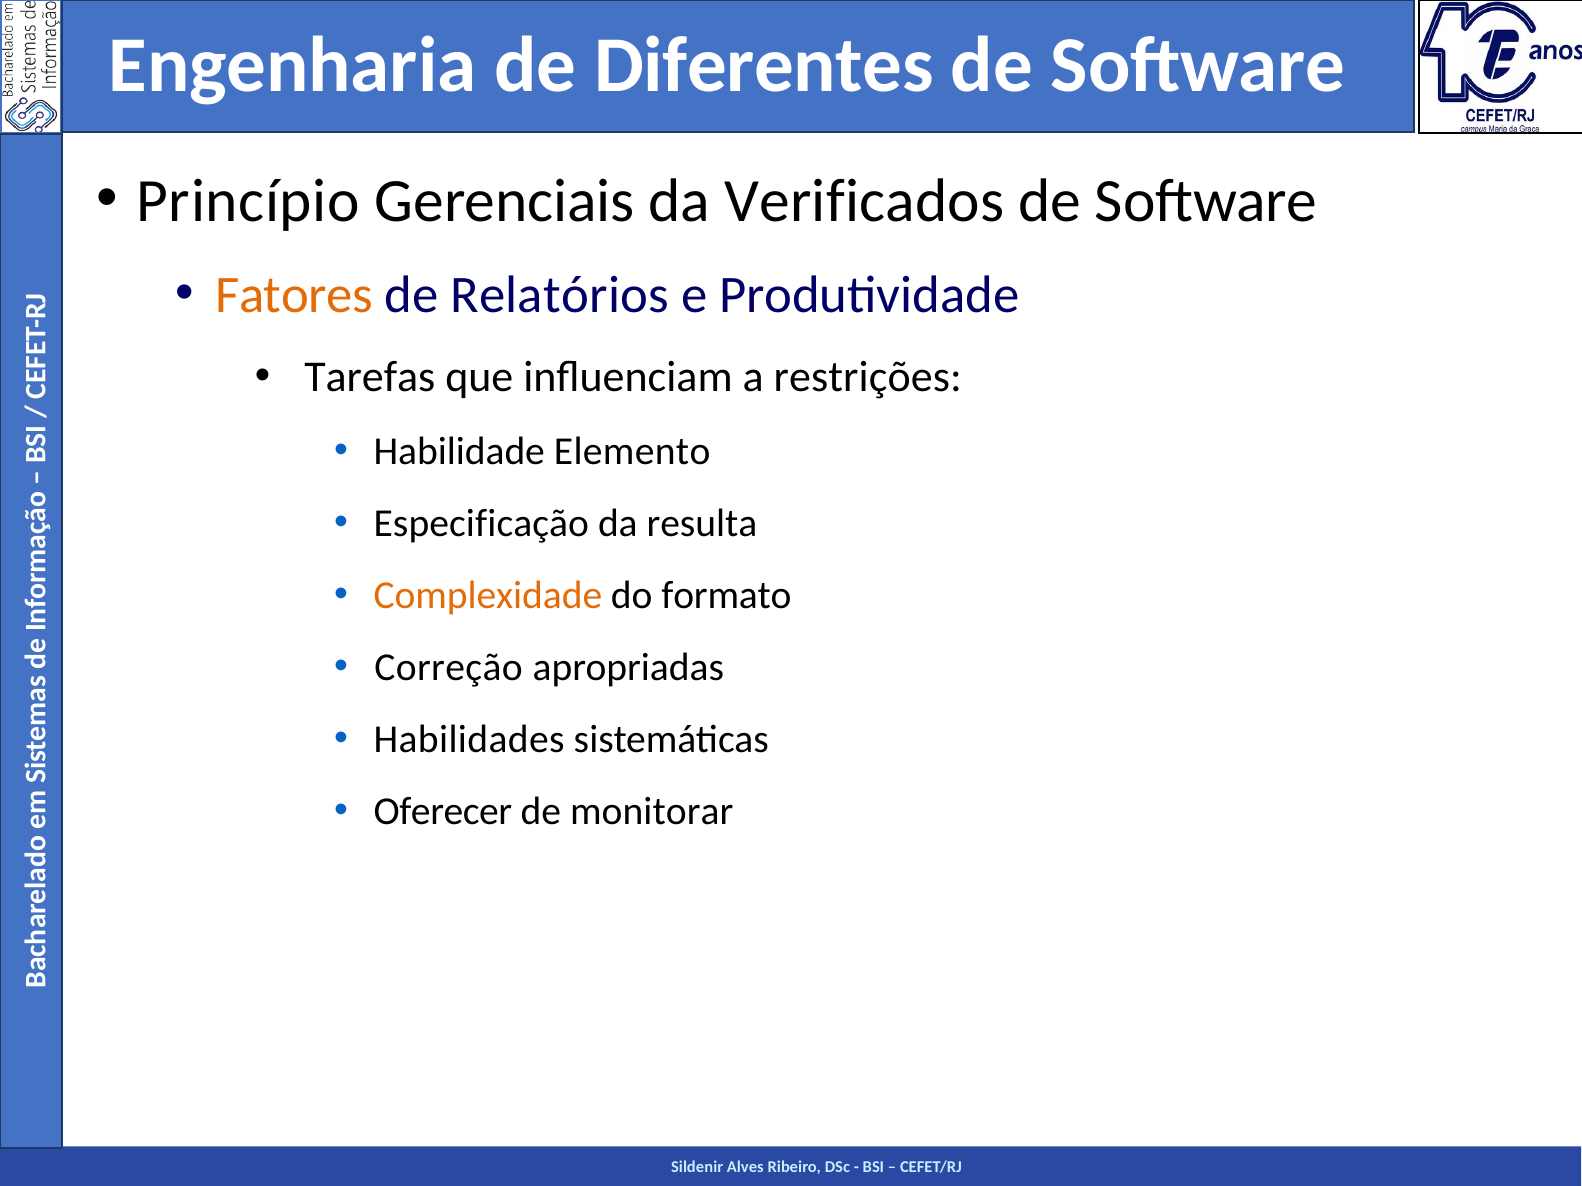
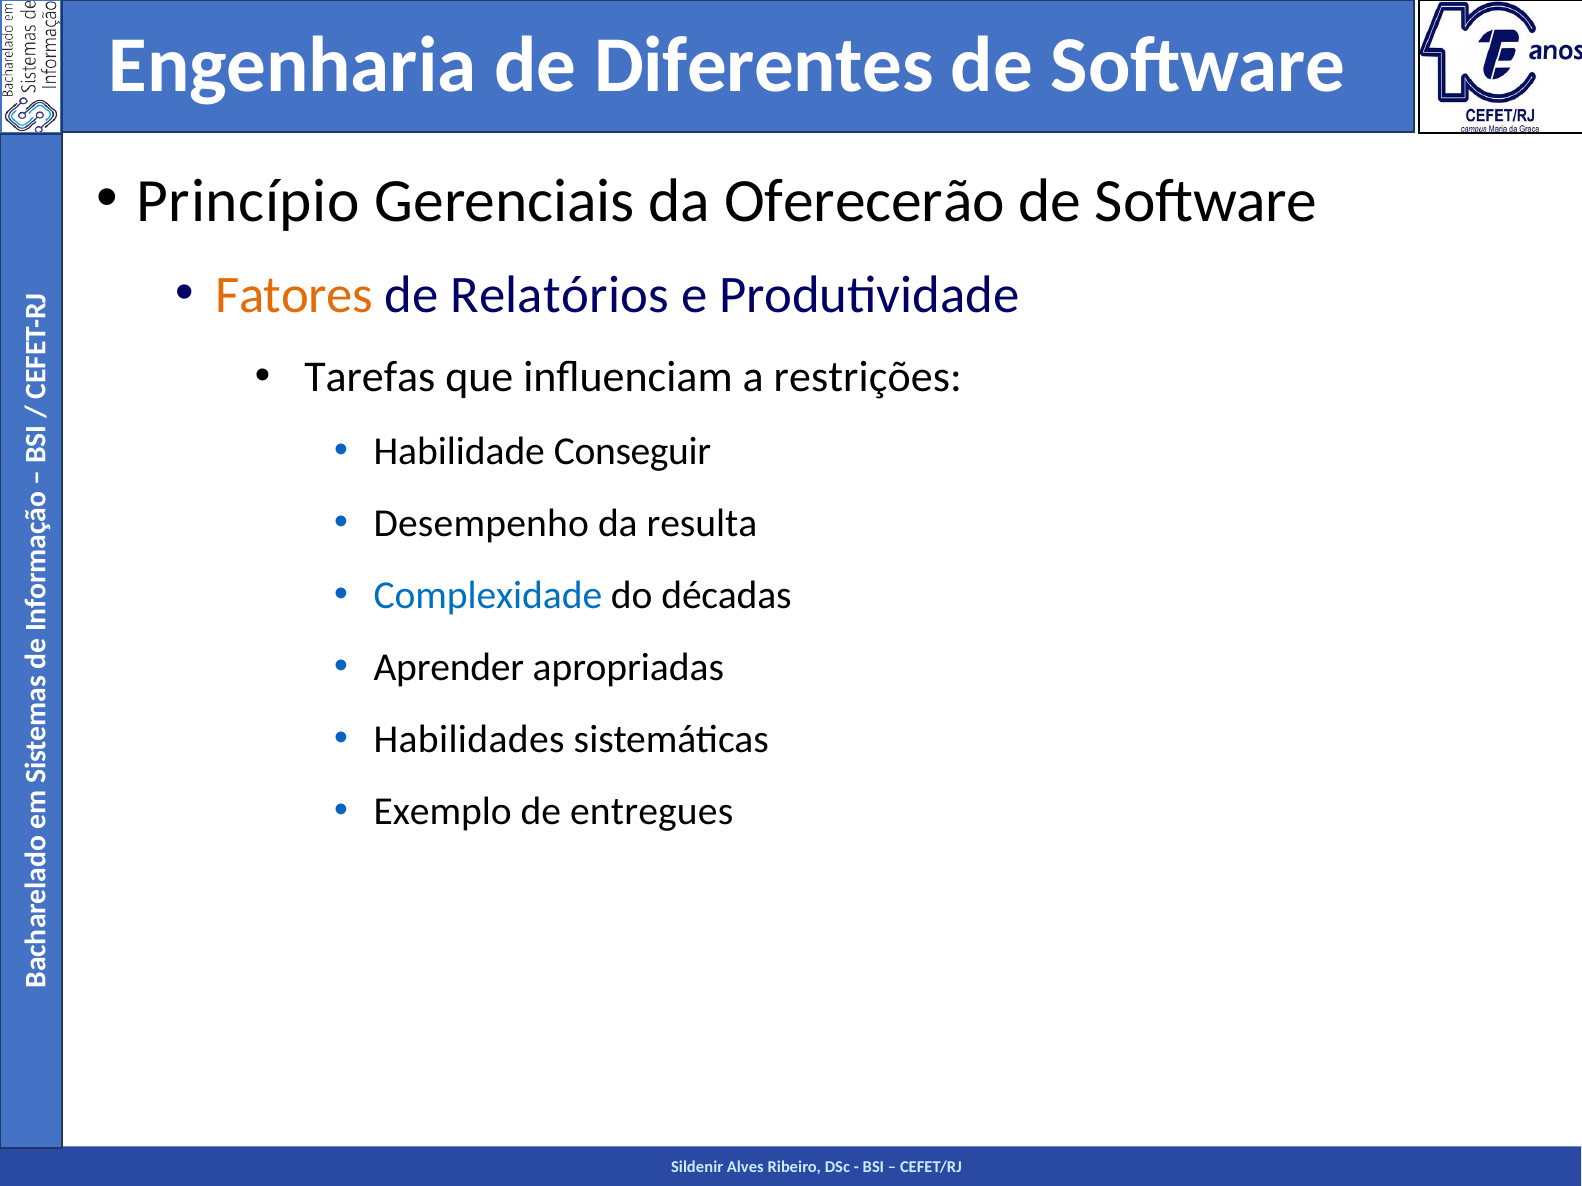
Verificados: Verificados -> Oferecerão (865, 201)
Elemento: Elemento -> Conseguir (633, 452)
Especificação: Especificação -> Desempenho (481, 524)
Complexidade colour: orange -> blue (488, 596)
formato: formato -> décadas (726, 596)
Correção: Correção -> Aprender (449, 668)
Oferecer: Oferecer -> Exemplo (443, 811)
monitorar: monitorar -> entregues (652, 811)
